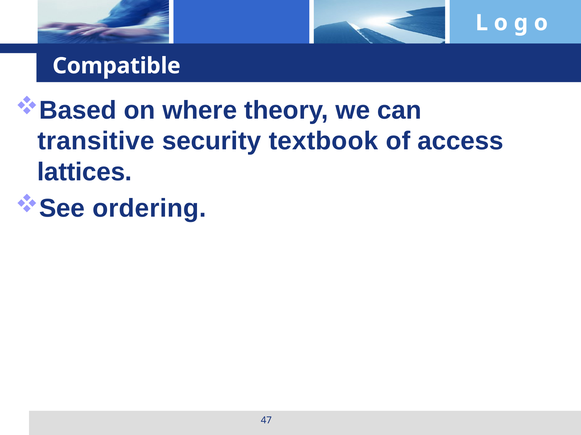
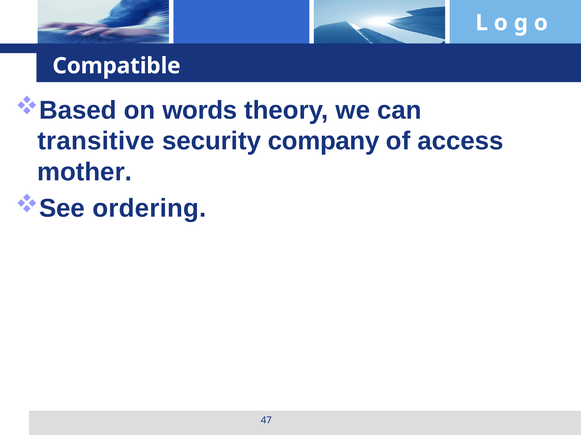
where: where -> words (200, 110)
textbook: textbook -> company (324, 141)
lattices: lattices -> mother (85, 172)
